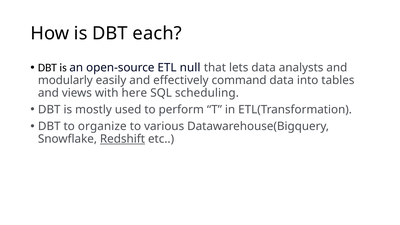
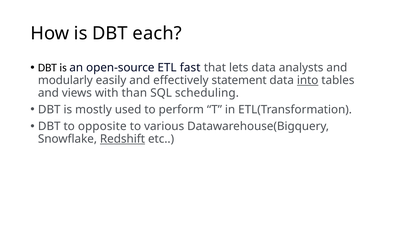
null: null -> fast (190, 68)
command: command -> statement (239, 80)
into underline: none -> present (308, 80)
here: here -> than (134, 93)
organize: organize -> opposite (102, 126)
